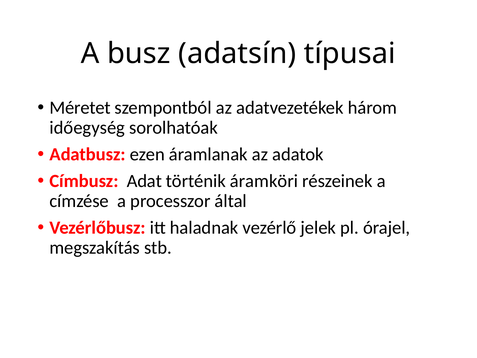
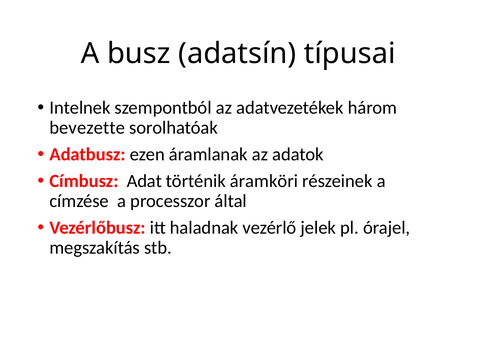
Méretet: Méretet -> Intelnek (80, 108)
időegység: időegység -> bevezette (87, 128)
